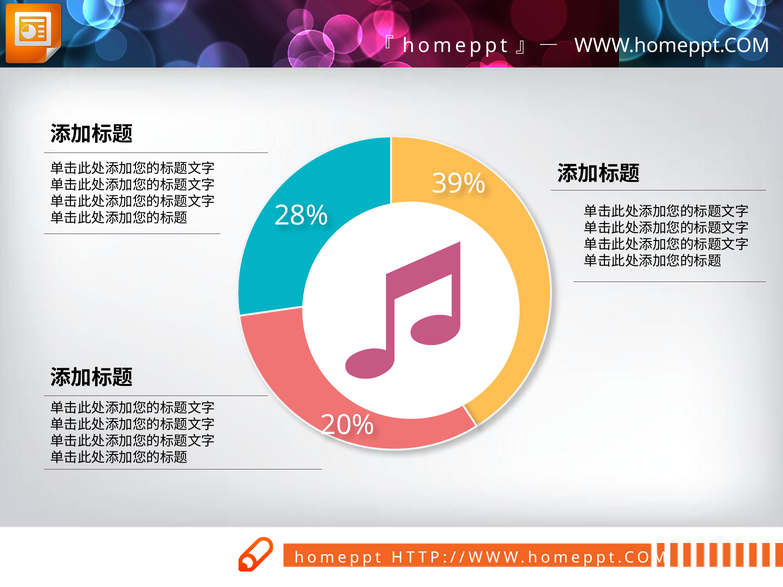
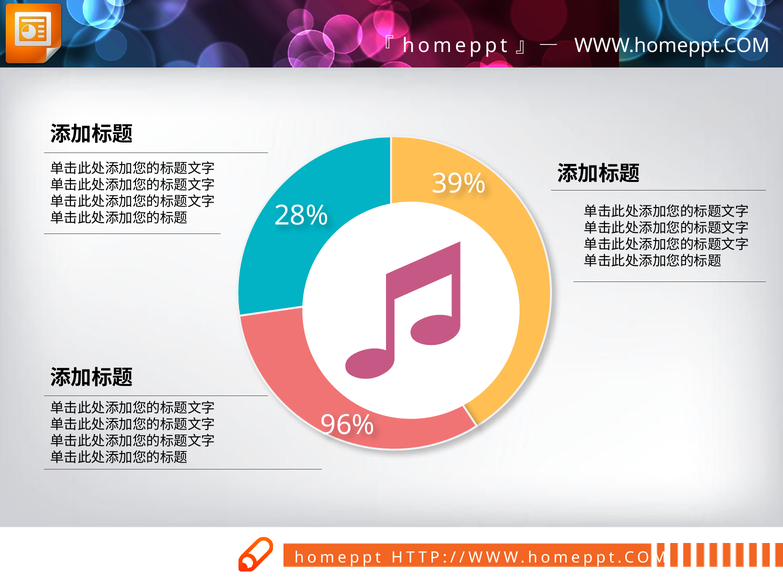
20%: 20% -> 96% (348, 425)
